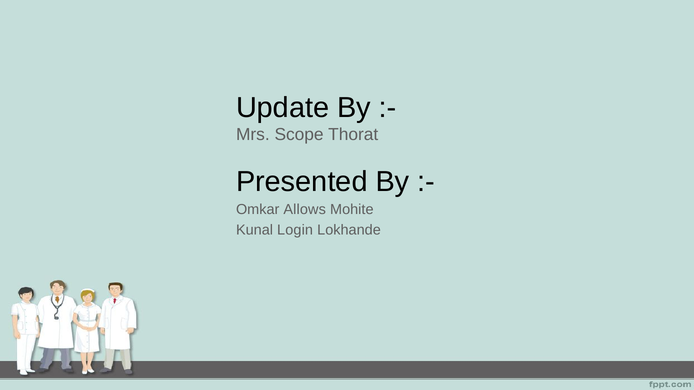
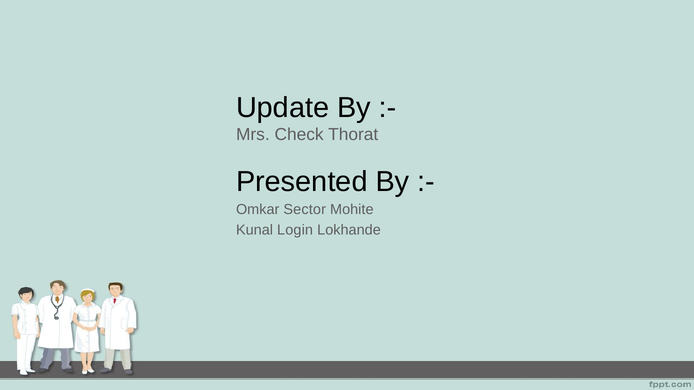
Scope: Scope -> Check (299, 135)
Allows: Allows -> Sector (305, 210)
